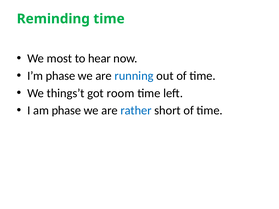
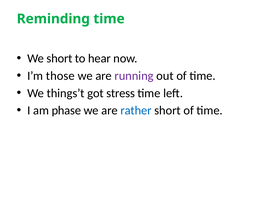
We most: most -> short (59, 59)
I’m phase: phase -> those (60, 76)
running colour: blue -> purple (134, 76)
room: room -> stress (121, 93)
